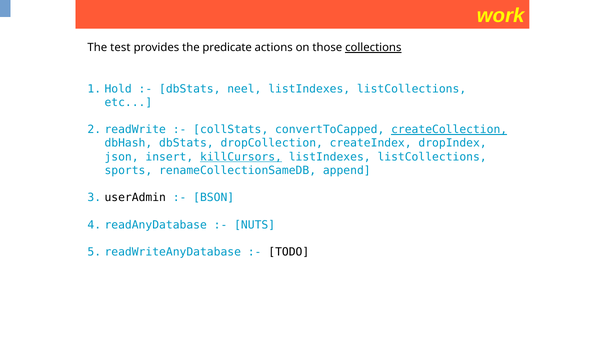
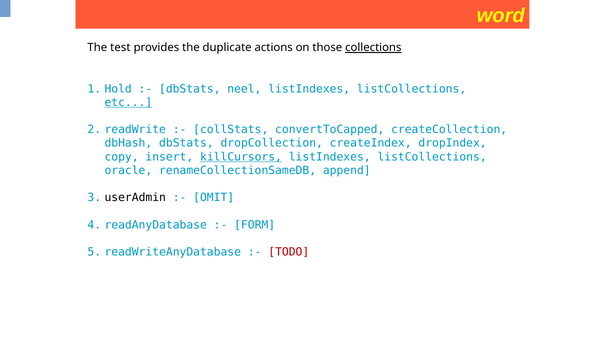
work: work -> word (501, 16)
predicate: predicate -> duplicate (227, 48)
etc underline: none -> present (128, 102)
createCollection underline: present -> none (449, 130)
json: json -> copy (122, 157)
sports: sports -> oracle (128, 171)
BSON: BSON -> OMIT (214, 198)
NUTS: NUTS -> FORM (255, 225)
TODO colour: black -> red (289, 252)
